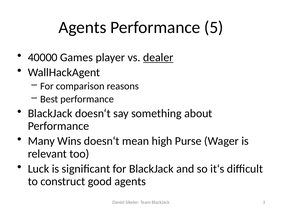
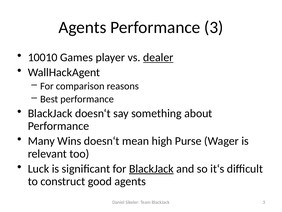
Performance 5: 5 -> 3 (214, 27)
40000: 40000 -> 10010 (43, 57)
BlackJack underline: none -> present (151, 168)
